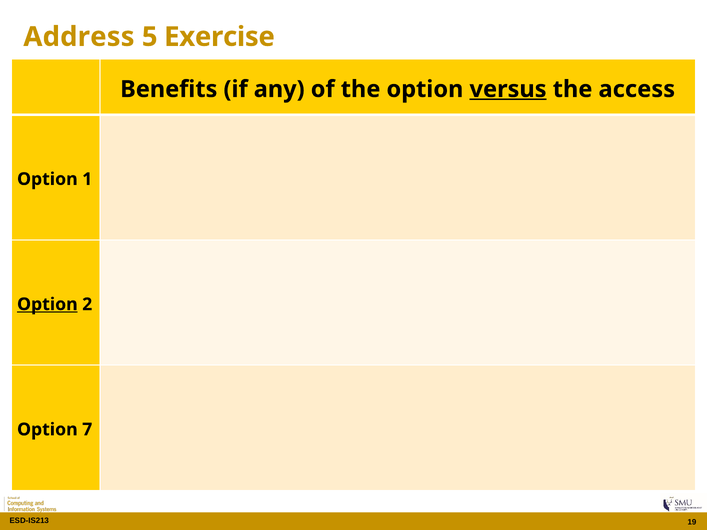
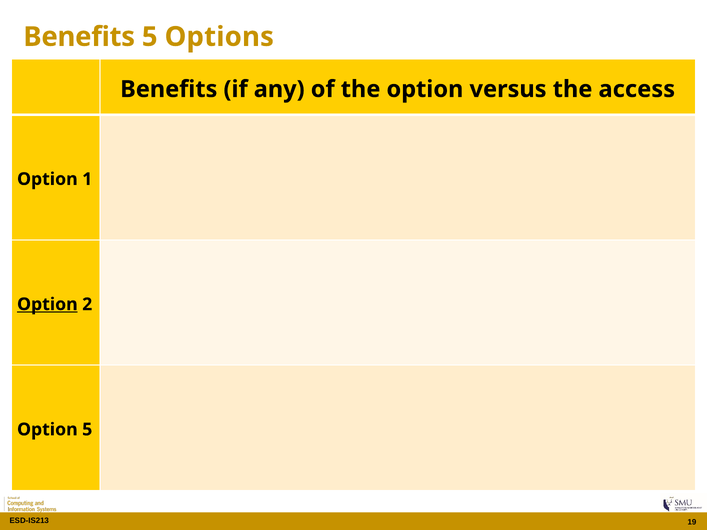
Address: Address -> Benefits (79, 37)
Exercise: Exercise -> Options (219, 37)
versus underline: present -> none (508, 89)
Option 7: 7 -> 5 (87, 430)
